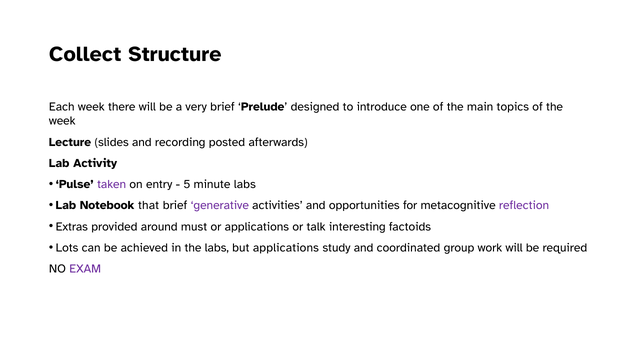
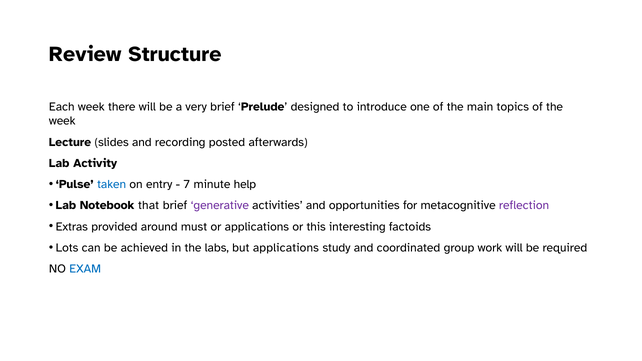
Collect: Collect -> Review (85, 54)
taken colour: purple -> blue (112, 184)
5: 5 -> 7 (187, 184)
minute labs: labs -> help (245, 184)
talk: talk -> this (316, 227)
EXAM colour: purple -> blue (85, 269)
